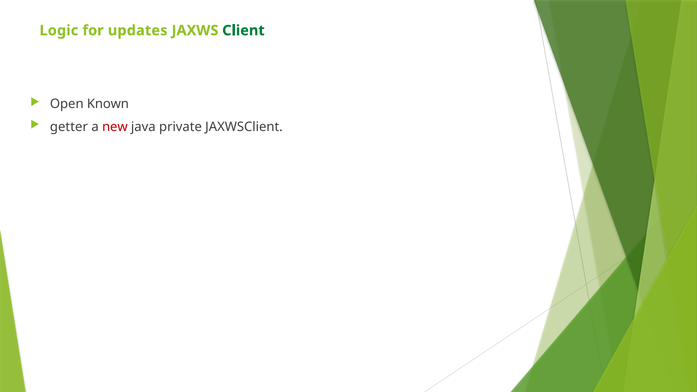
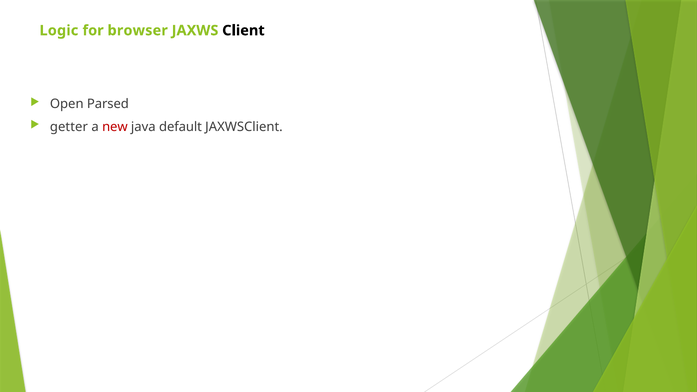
updates: updates -> browser (138, 31)
Client colour: green -> black (243, 31)
Known: Known -> Parsed (108, 104)
private: private -> default (181, 127)
